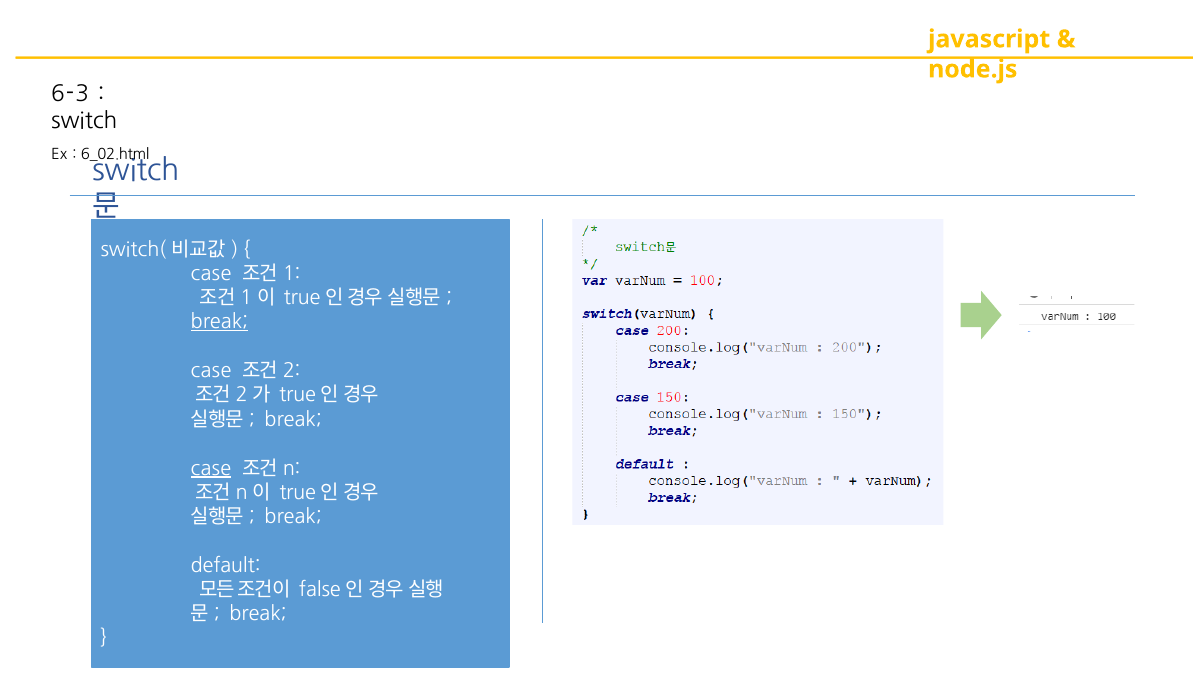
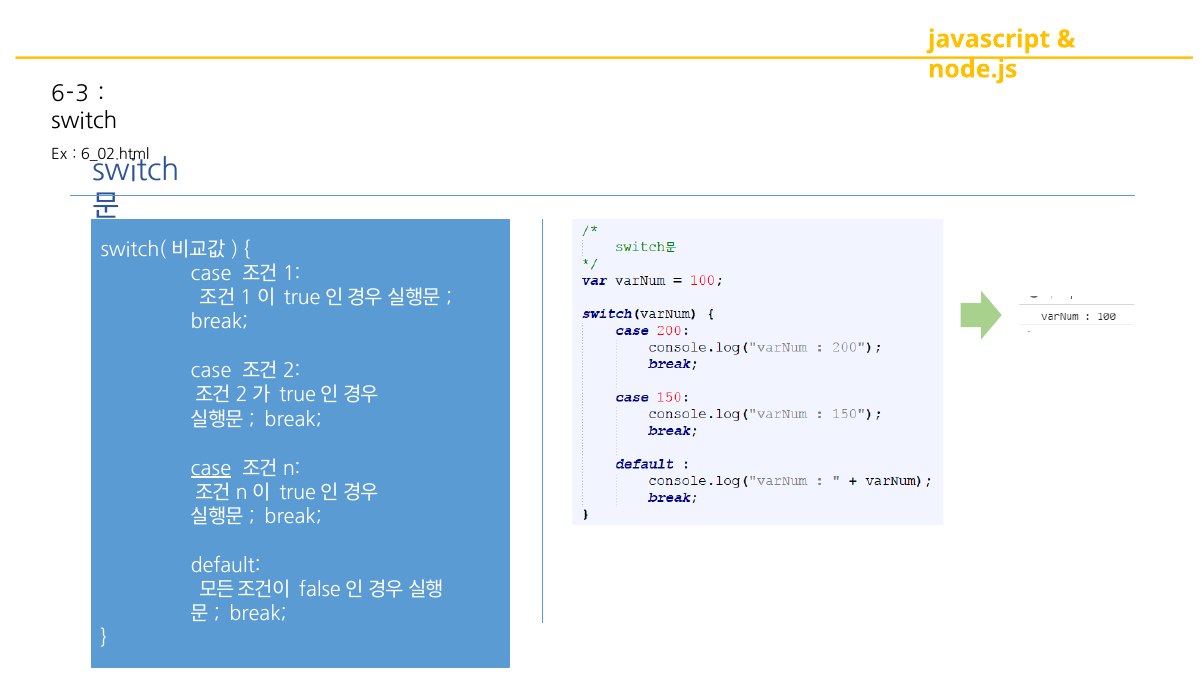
break underline: present -> none (219, 322)
